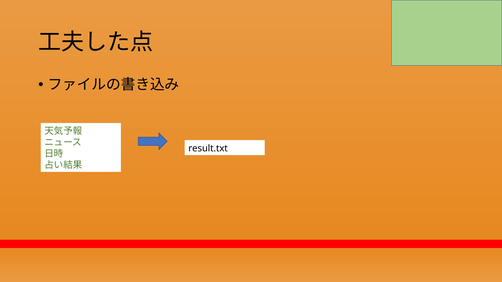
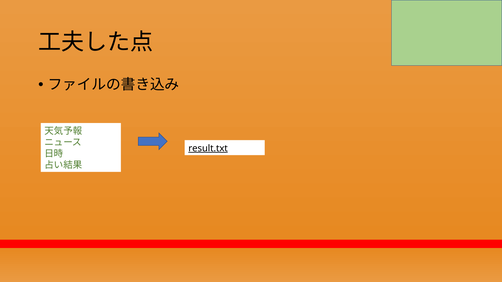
result.txt underline: none -> present (208, 149)
